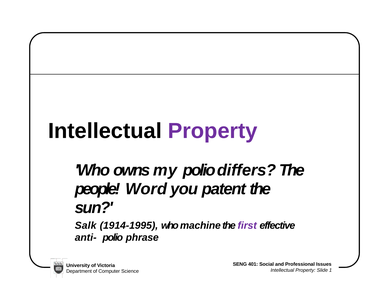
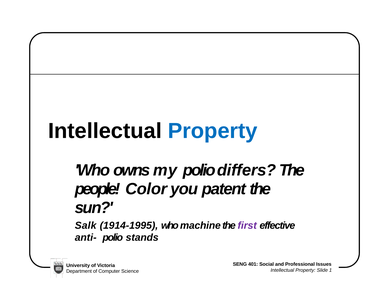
Property colour: purple -> blue (213, 131)
Word: Word -> Color (146, 189)
phrase: phrase -> stands (142, 237)
